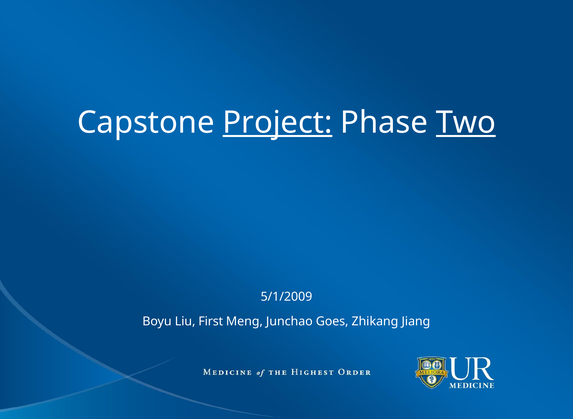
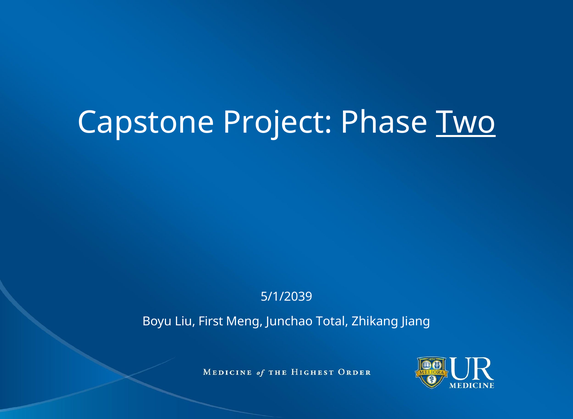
Project underline: present -> none (277, 123)
5/1/2009: 5/1/2009 -> 5/1/2039 (286, 297)
Goes: Goes -> Total (332, 321)
